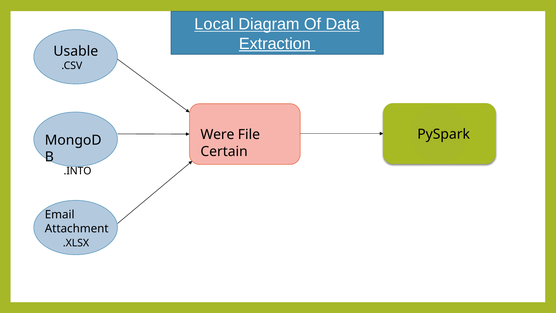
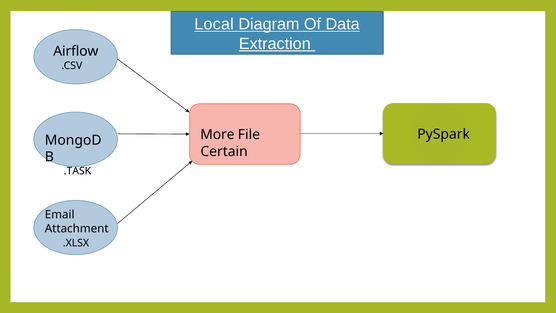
Usable: Usable -> Airflow (76, 51)
Were: Were -> More (217, 135)
.INTO: .INTO -> .TASK (77, 171)
